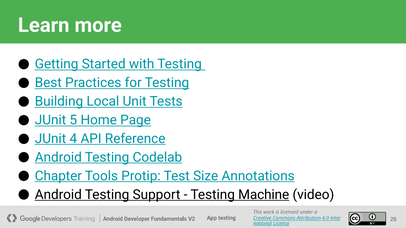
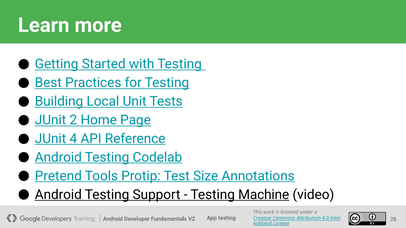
5: 5 -> 2 (73, 120)
Chapter: Chapter -> Pretend (58, 176)
